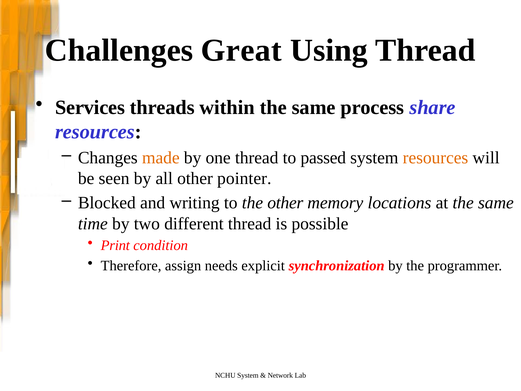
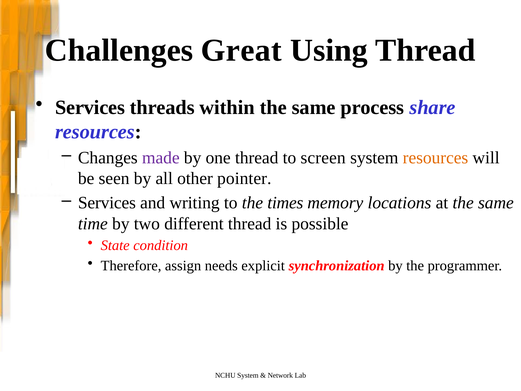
made colour: orange -> purple (161, 158)
passed: passed -> screen (323, 158)
Blocked: Blocked -> Services (107, 203)
the other: other -> times (285, 203)
Print: Print -> State (115, 245)
